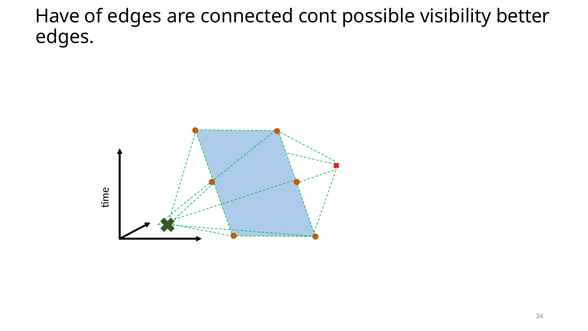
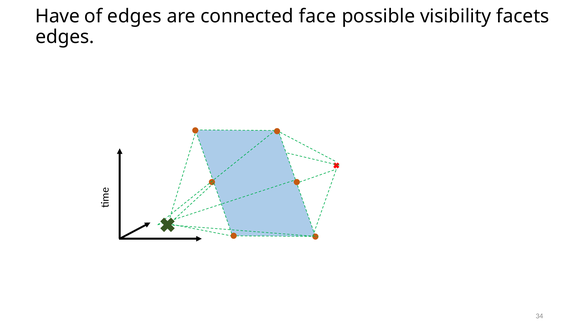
cont: cont -> face (317, 16)
better: better -> facets (523, 16)
